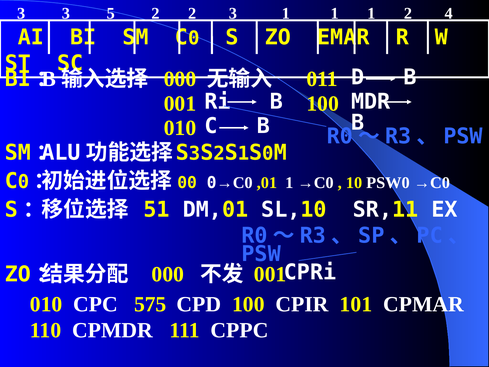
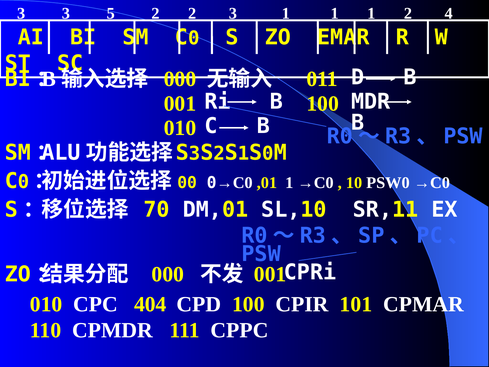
51: 51 -> 70 (157, 210)
575: 575 -> 404 (150, 304)
